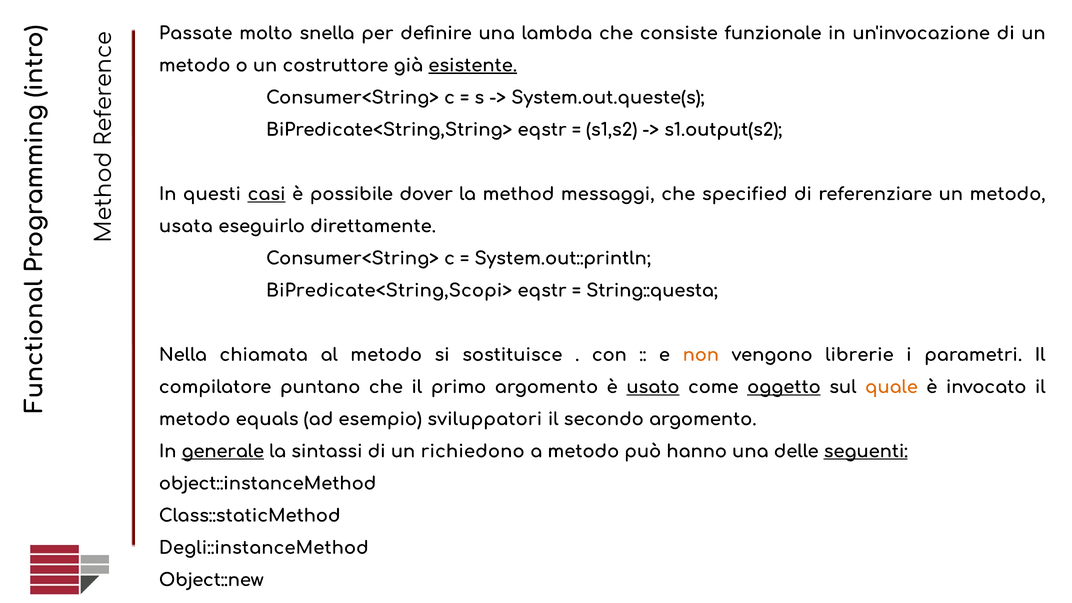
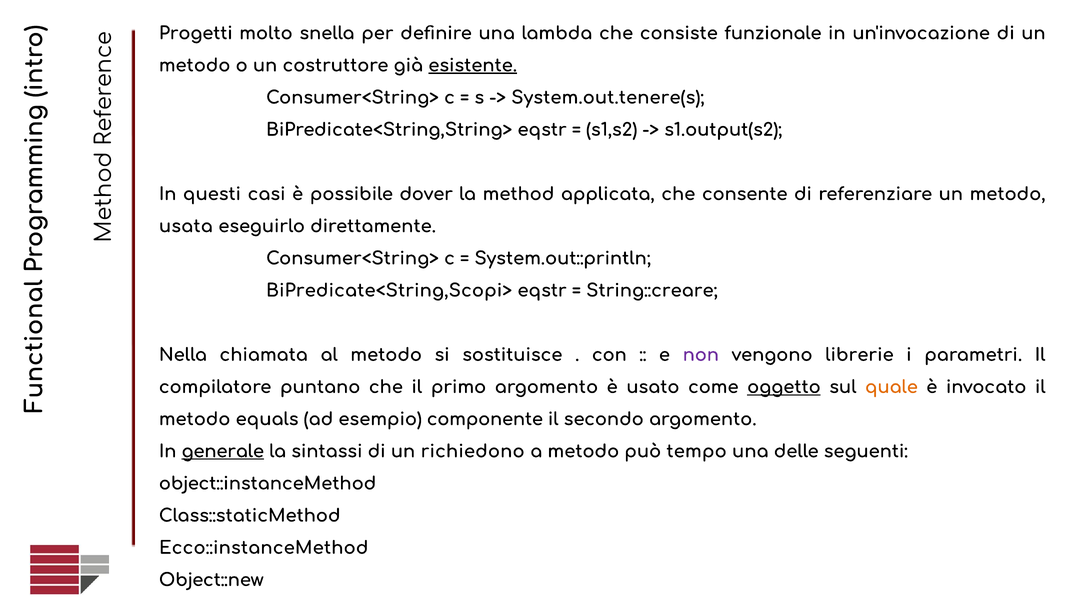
Passate: Passate -> Progetti (196, 33)
System.out.queste(s: System.out.queste(s -> System.out.tenere(s (608, 98)
casi underline: present -> none (267, 194)
messaggi: messaggi -> applicata (608, 194)
specified: specified -> consente (745, 194)
String::questa: String::questa -> String::creare (652, 291)
non colour: orange -> purple (701, 355)
usato underline: present -> none (653, 387)
sviluppatori: sviluppatori -> componente (485, 419)
hanno: hanno -> tempo (697, 451)
seguenti underline: present -> none (866, 451)
Degli::instanceMethod: Degli::instanceMethod -> Ecco::instanceMethod (264, 548)
